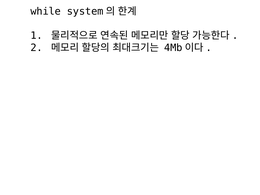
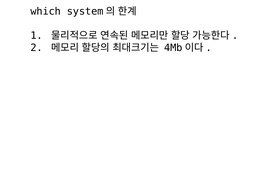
while: while -> which (46, 11)
